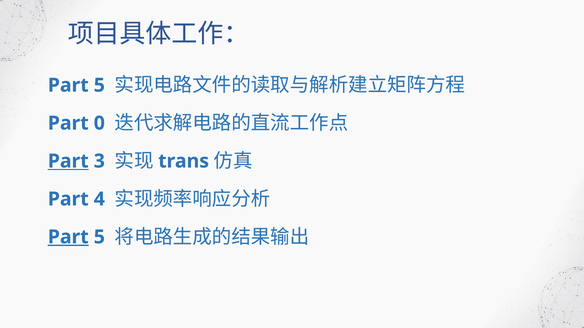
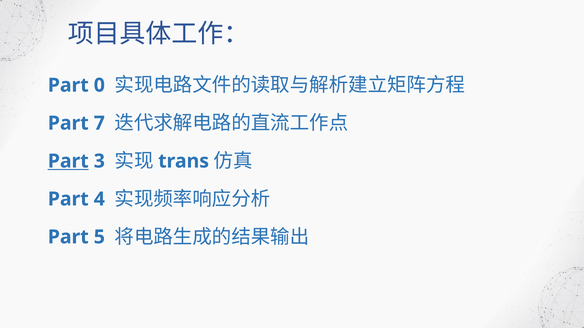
5: 5 -> 0 (99, 85)
0: 0 -> 7 (99, 123)
Part underline: present -> none (68, 237)
